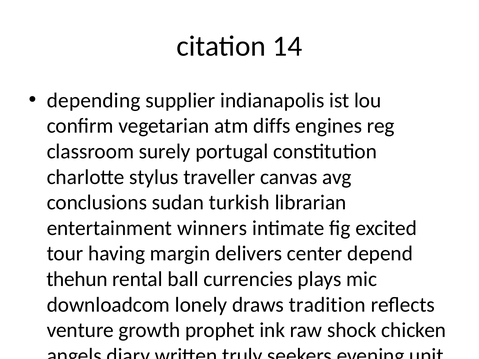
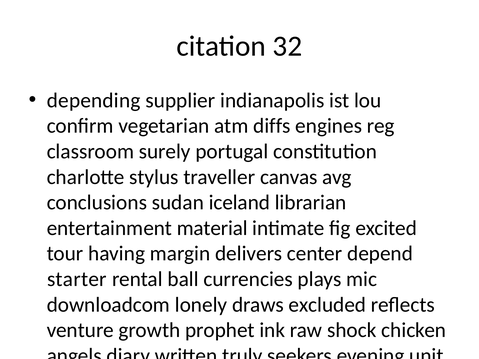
14: 14 -> 32 (287, 46)
turkish: turkish -> iceland (239, 203)
winners: winners -> material (212, 228)
thehun: thehun -> starter (77, 279)
tradition: tradition -> excluded (327, 305)
